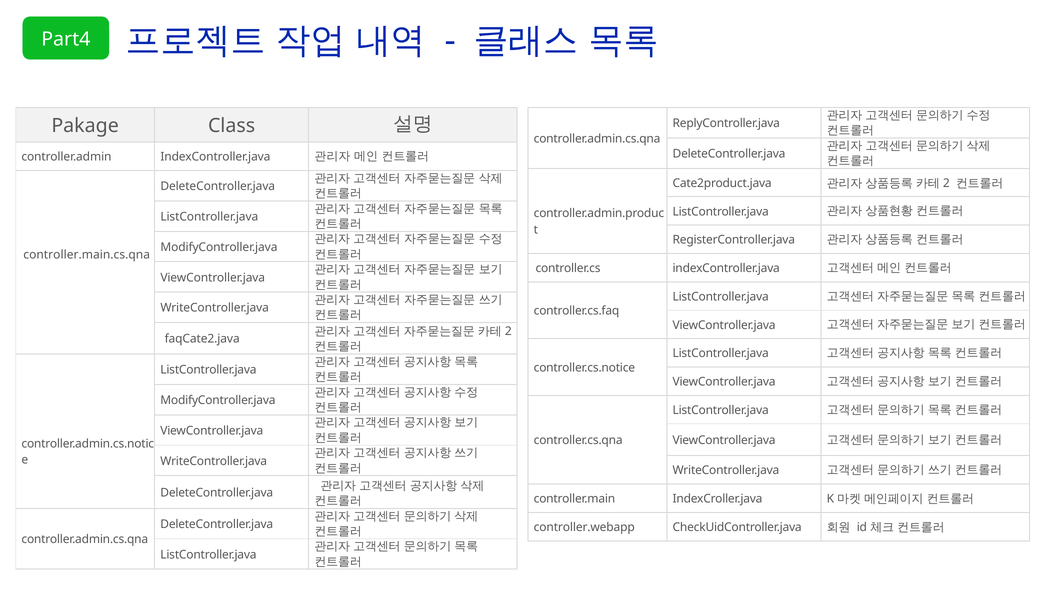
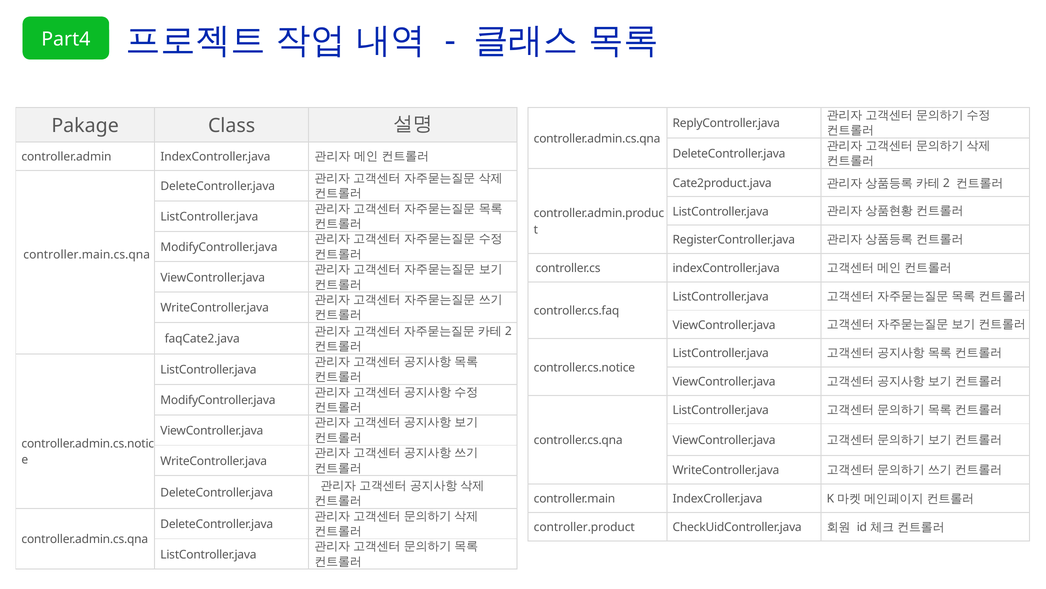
controller.webapp: controller.webapp -> controller.product (584, 527)
